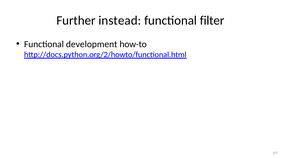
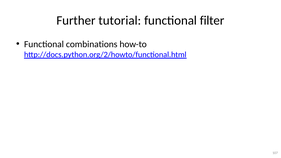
instead: instead -> tutorial (120, 20)
development: development -> combinations (92, 44)
